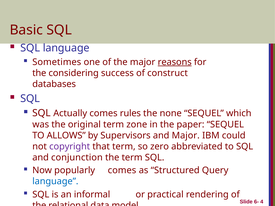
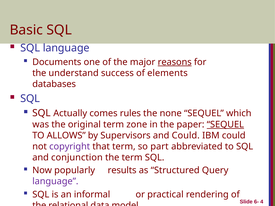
Sometimes: Sometimes -> Documents (57, 62)
considering: considering -> understand (74, 73)
construct: construct -> elements (167, 73)
SEQUEL underline: none -> present (225, 125)
and Major: Major -> Could (186, 136)
zero: zero -> part (159, 147)
popularly comes: comes -> results (122, 171)
language colour: blue -> purple (55, 182)
